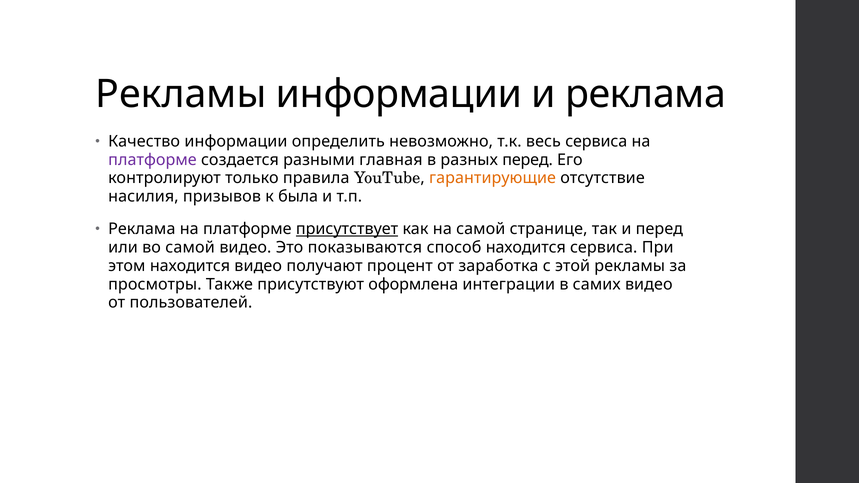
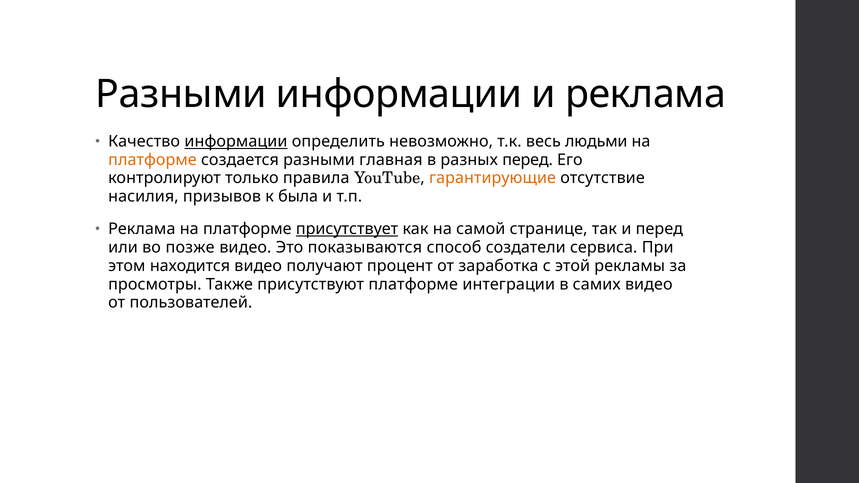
Рекламы: Рекламы -> Разными (181, 94)
информации underline: none -> present (236, 141)
весь сервиса: сервиса -> людьми (596, 141)
платформе colour: purple -> orange (152, 160)
во самой: самой -> позже (190, 248)
способ находится: находится -> создатели (526, 248)
присутствуют оформлена: оформлена -> платформе (413, 284)
